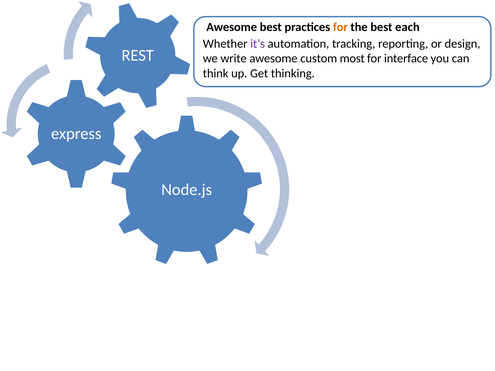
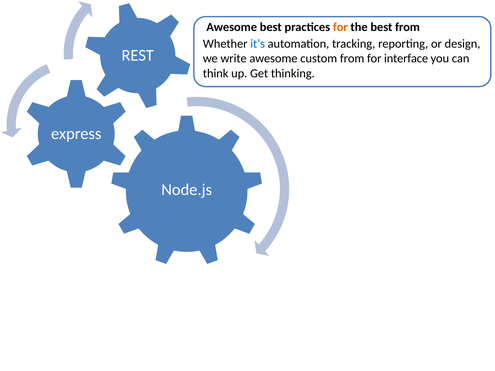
best each: each -> from (408, 27)
it’s colour: purple -> blue (258, 44)
custom most: most -> from (352, 59)
